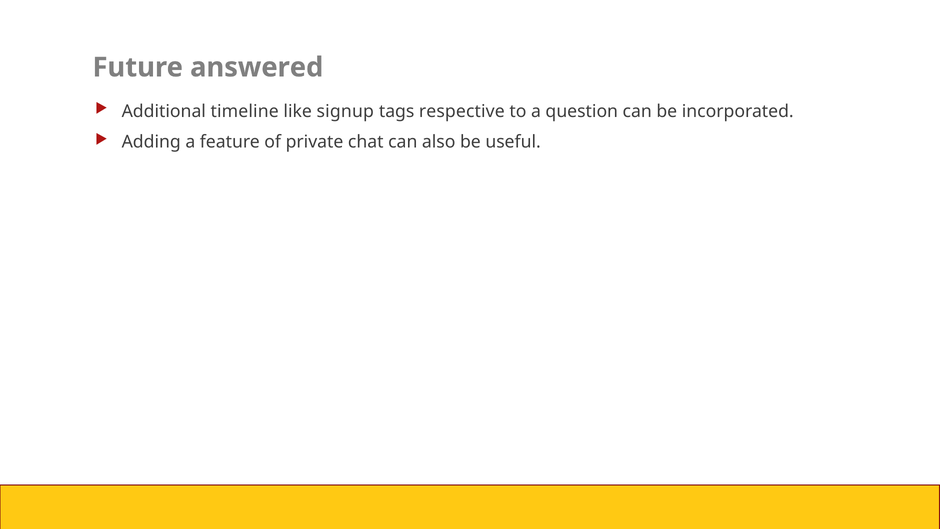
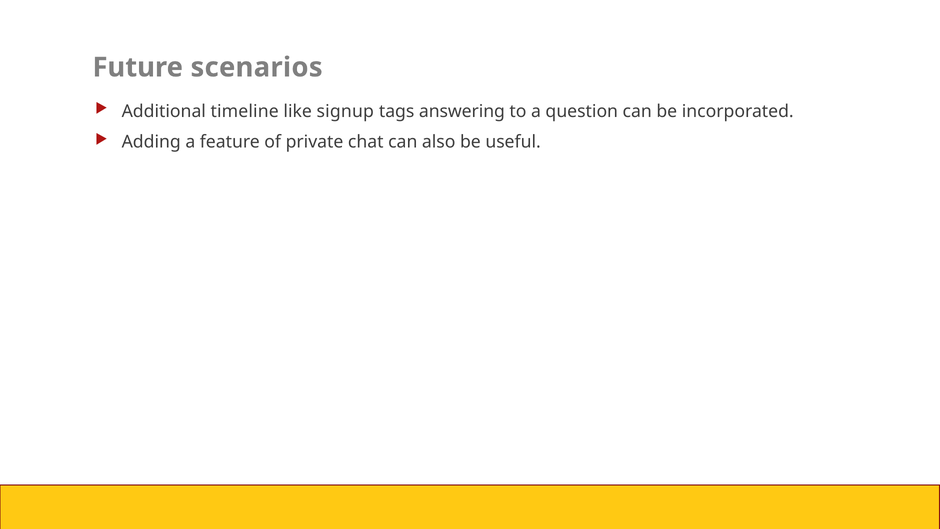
answered: answered -> scenarios (257, 67)
respective: respective -> answering (462, 111)
